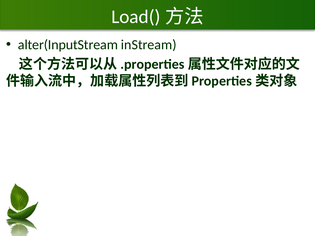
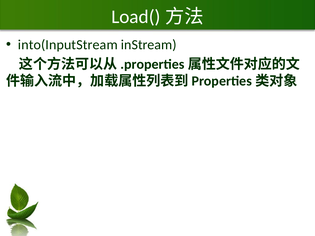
alter(InputStream: alter(InputStream -> into(InputStream (68, 45)
